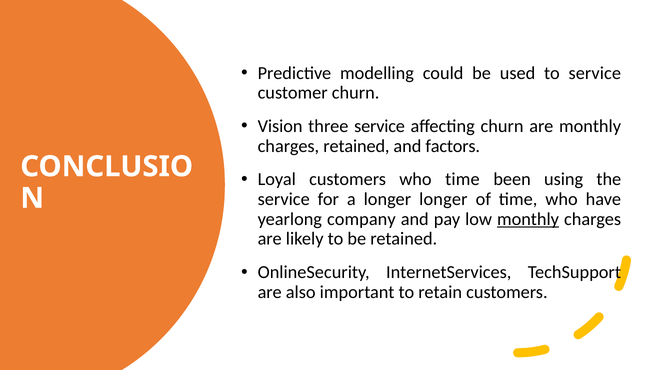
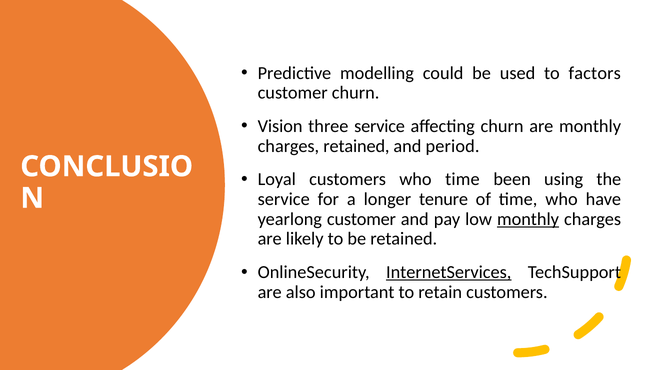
to service: service -> factors (595, 73)
factors: factors -> period (453, 146)
longer longer: longer -> tenure (444, 199)
yearlong company: company -> customer (361, 219)
InternetServices underline: none -> present (449, 272)
